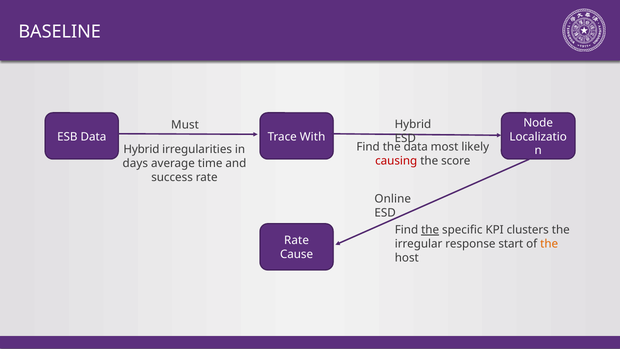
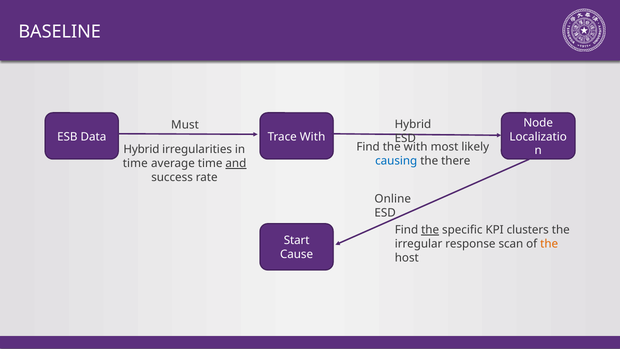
the data: data -> with (416, 147)
causing colour: red -> blue (396, 161)
score: score -> there (456, 161)
days: days -> time (135, 163)
and underline: none -> present (236, 163)
Rate: Rate -> Start (297, 240)
start: start -> scan (511, 244)
